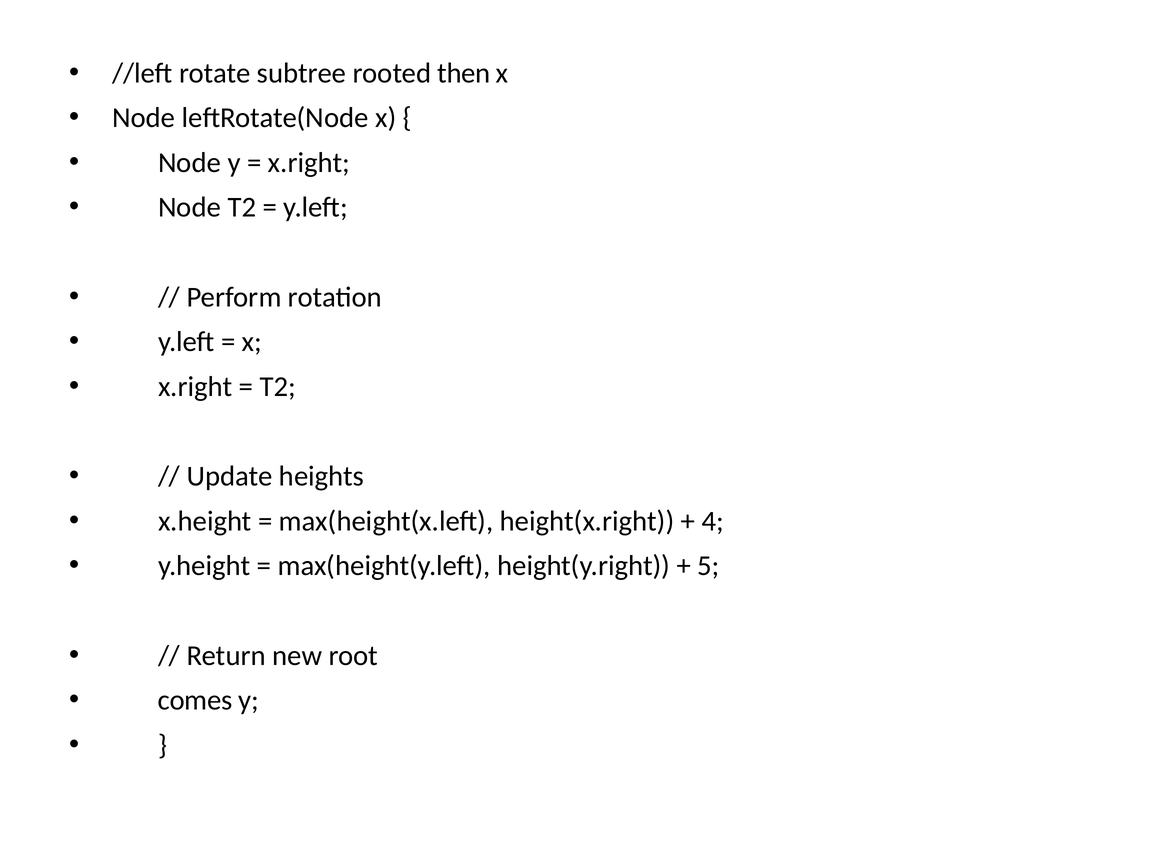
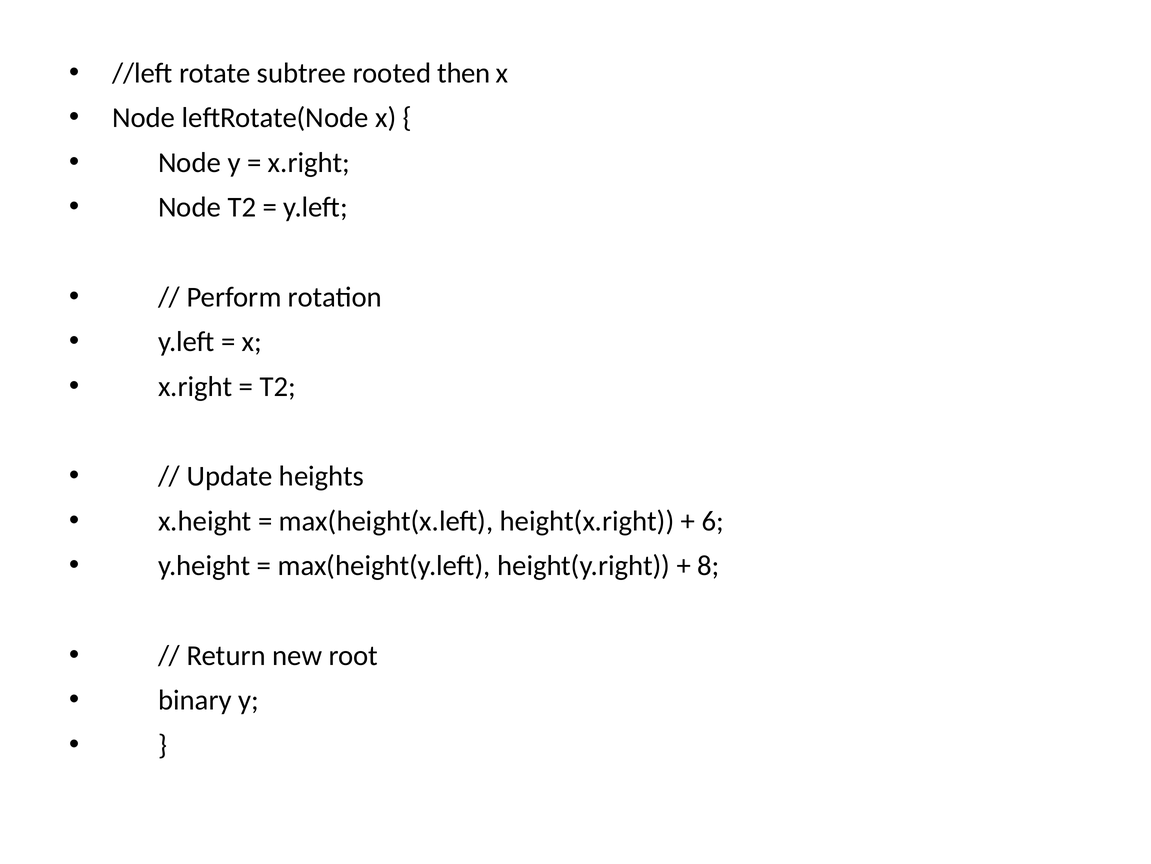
4: 4 -> 6 (713, 521)
5: 5 -> 8 (709, 565)
comes: comes -> binary (195, 700)
